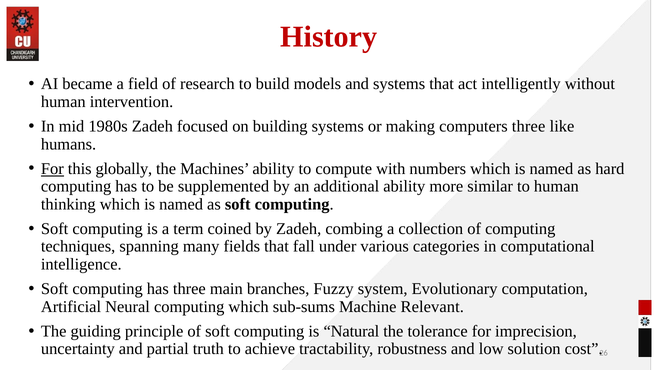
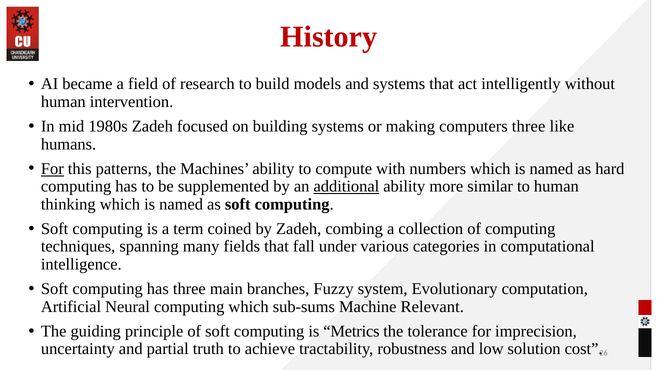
globally: globally -> patterns (124, 169)
additional underline: none -> present (346, 187)
Natural: Natural -> Metrics (351, 331)
